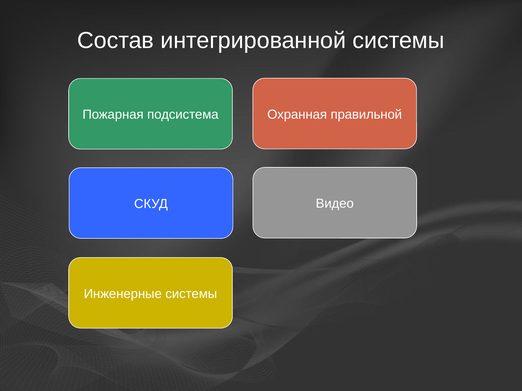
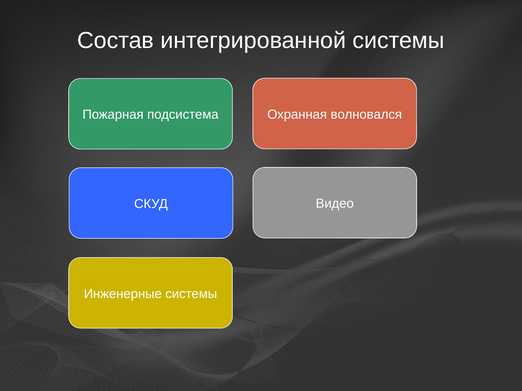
правильной: правильной -> волновался (366, 115)
